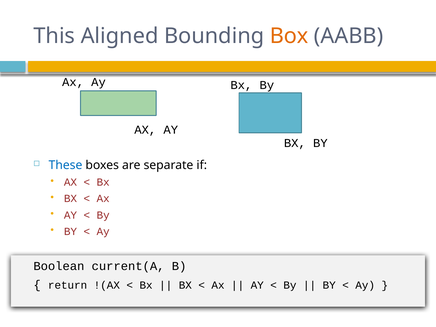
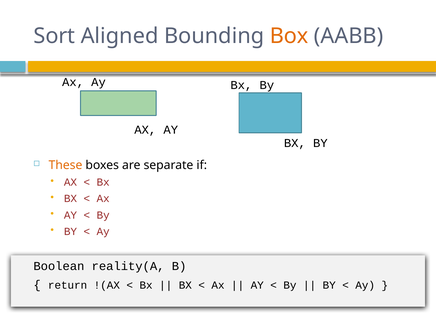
This: This -> Sort (54, 36)
These colour: blue -> orange (65, 165)
current(A: current(A -> reality(A (128, 266)
